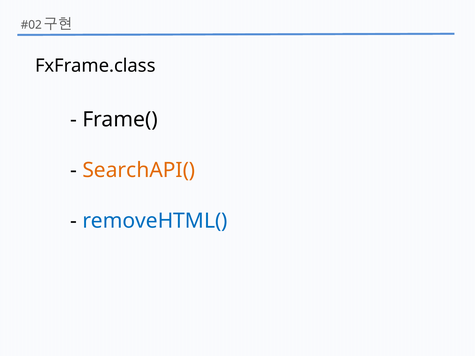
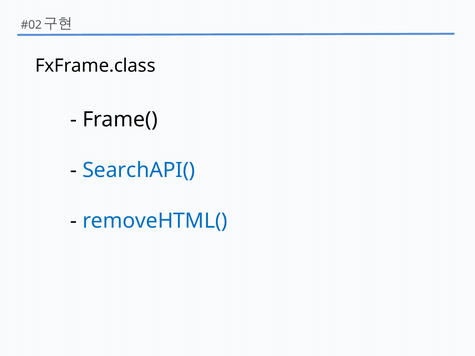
SearchAPI( colour: orange -> blue (139, 170)
